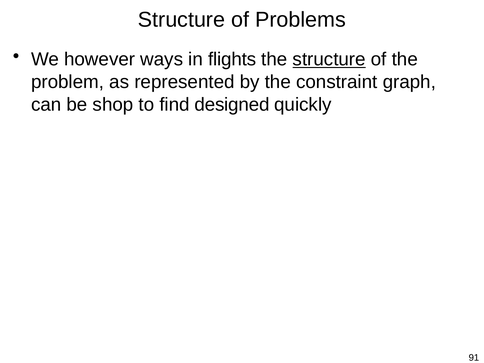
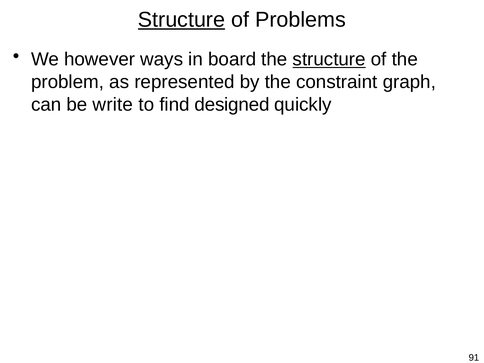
Structure underline: none -> present (181, 20)
flights: flights -> board (232, 59)
shop: shop -> write (113, 105)
